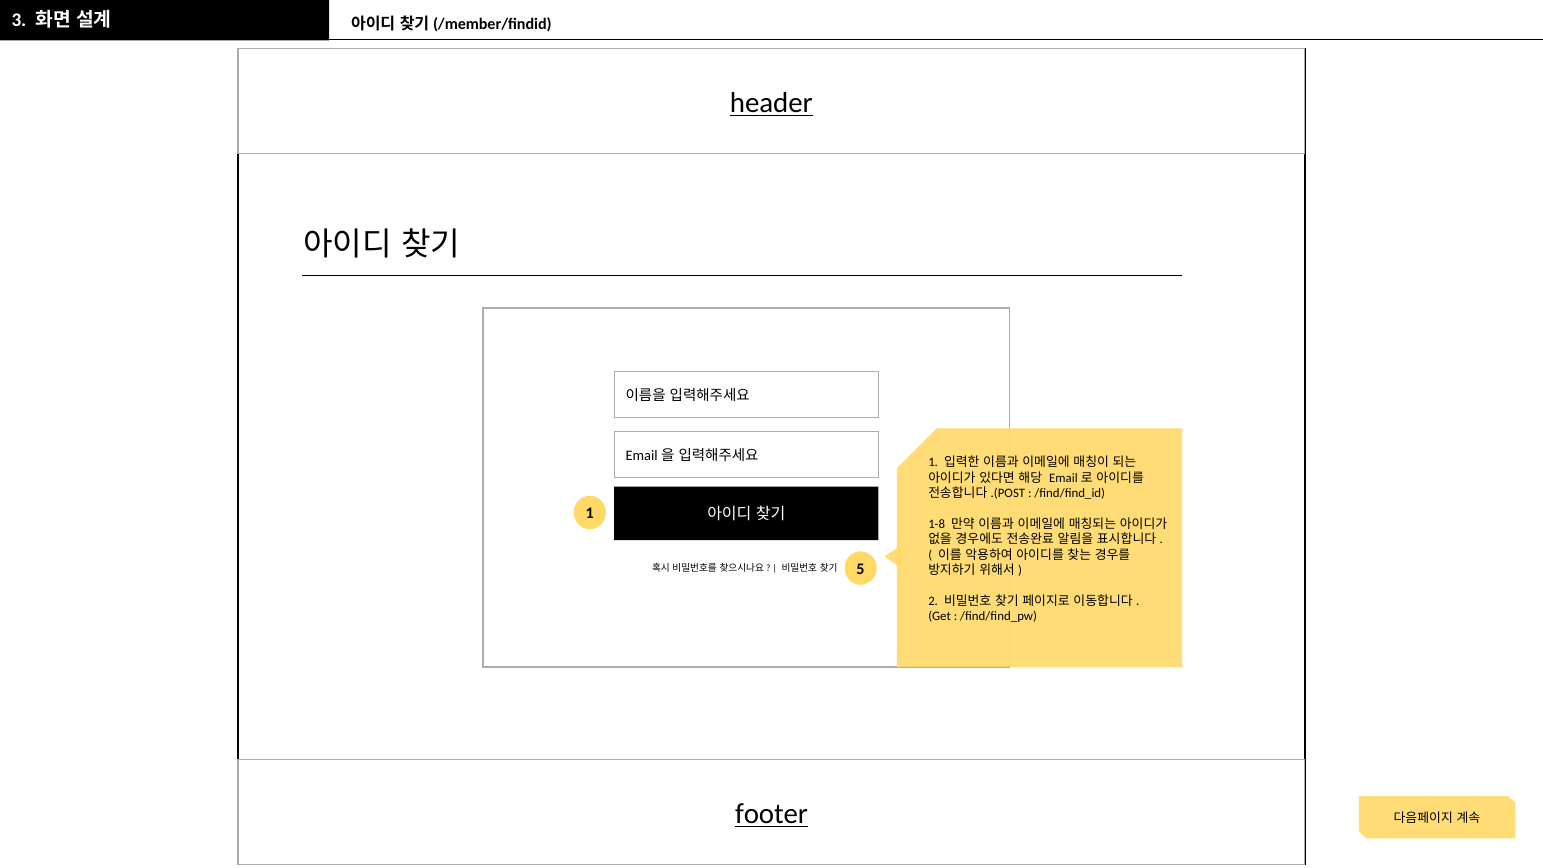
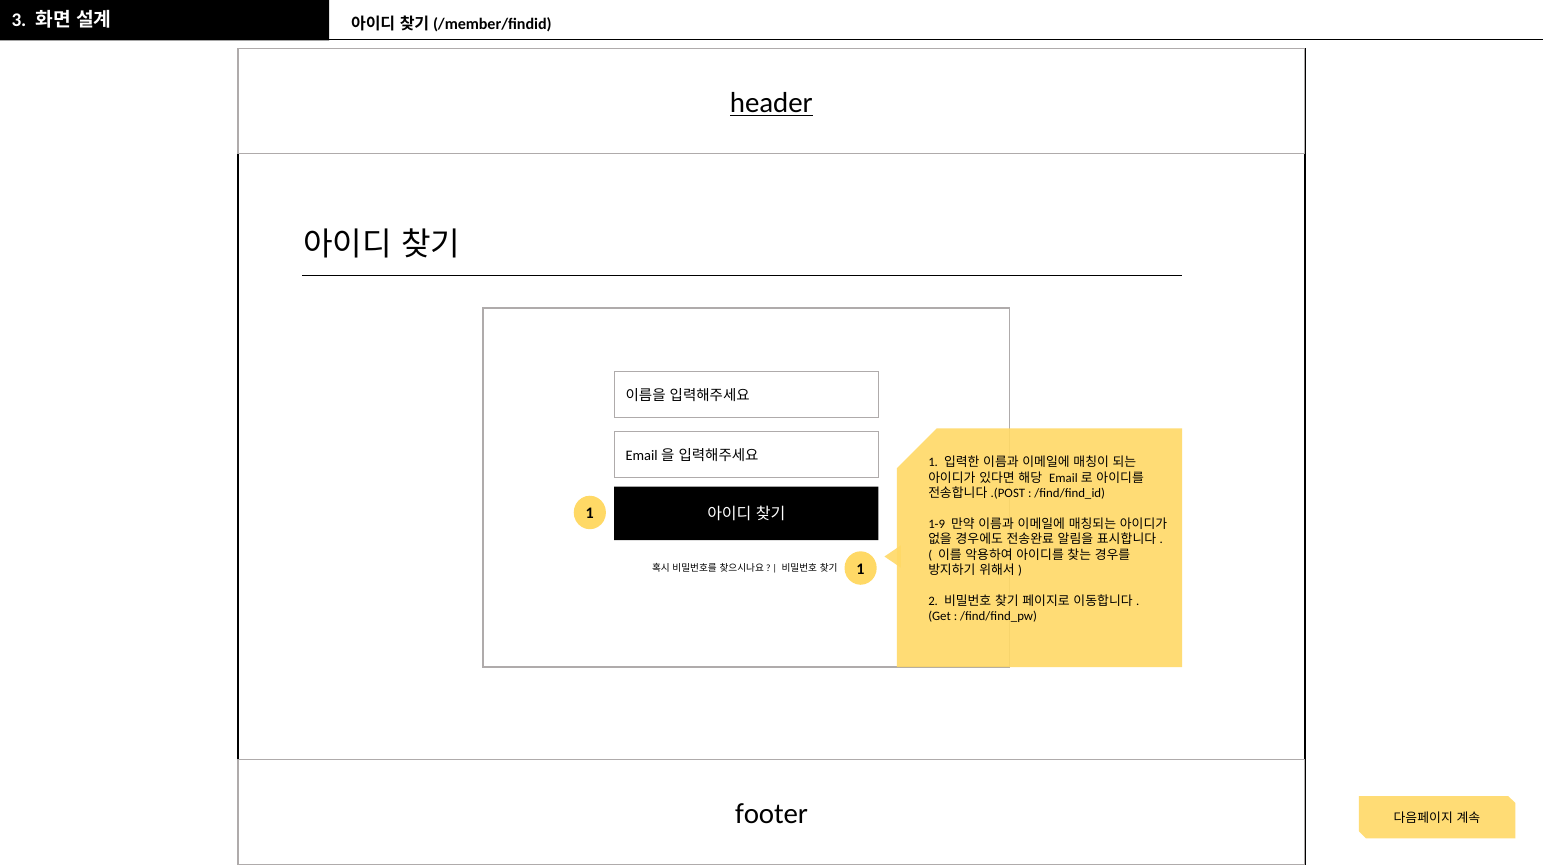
1-8: 1-8 -> 1-9 (937, 524)
5: 5 -> 1 (861, 569)
footer underline: present -> none (772, 814)
